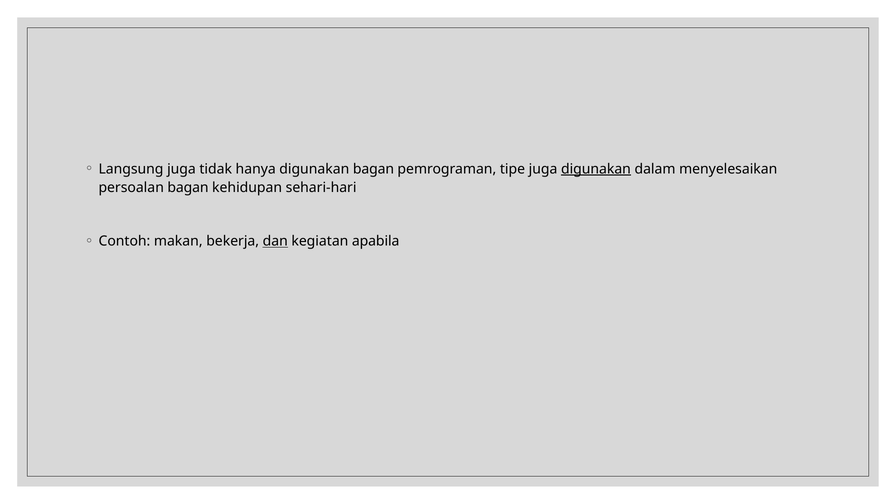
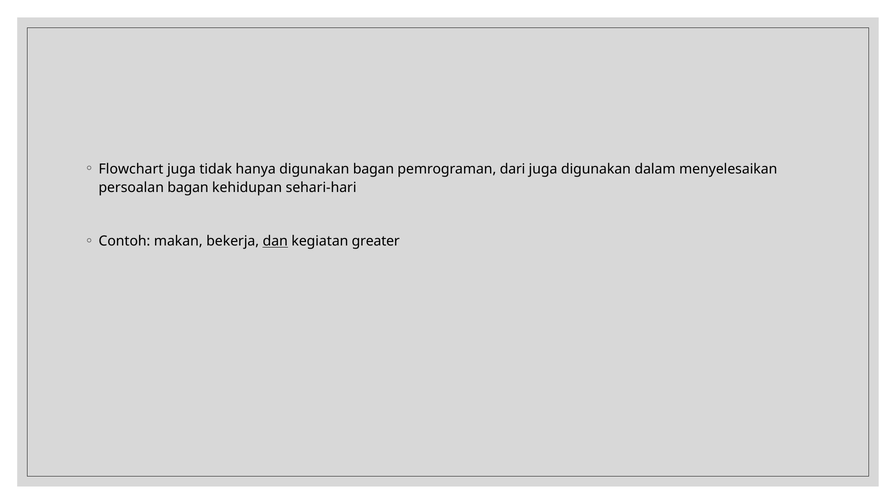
Langsung: Langsung -> Flowchart (131, 169)
tipe: tipe -> dari (513, 169)
digunakan underline: present -> none (596, 169)
apabila: apabila -> greater (376, 241)
